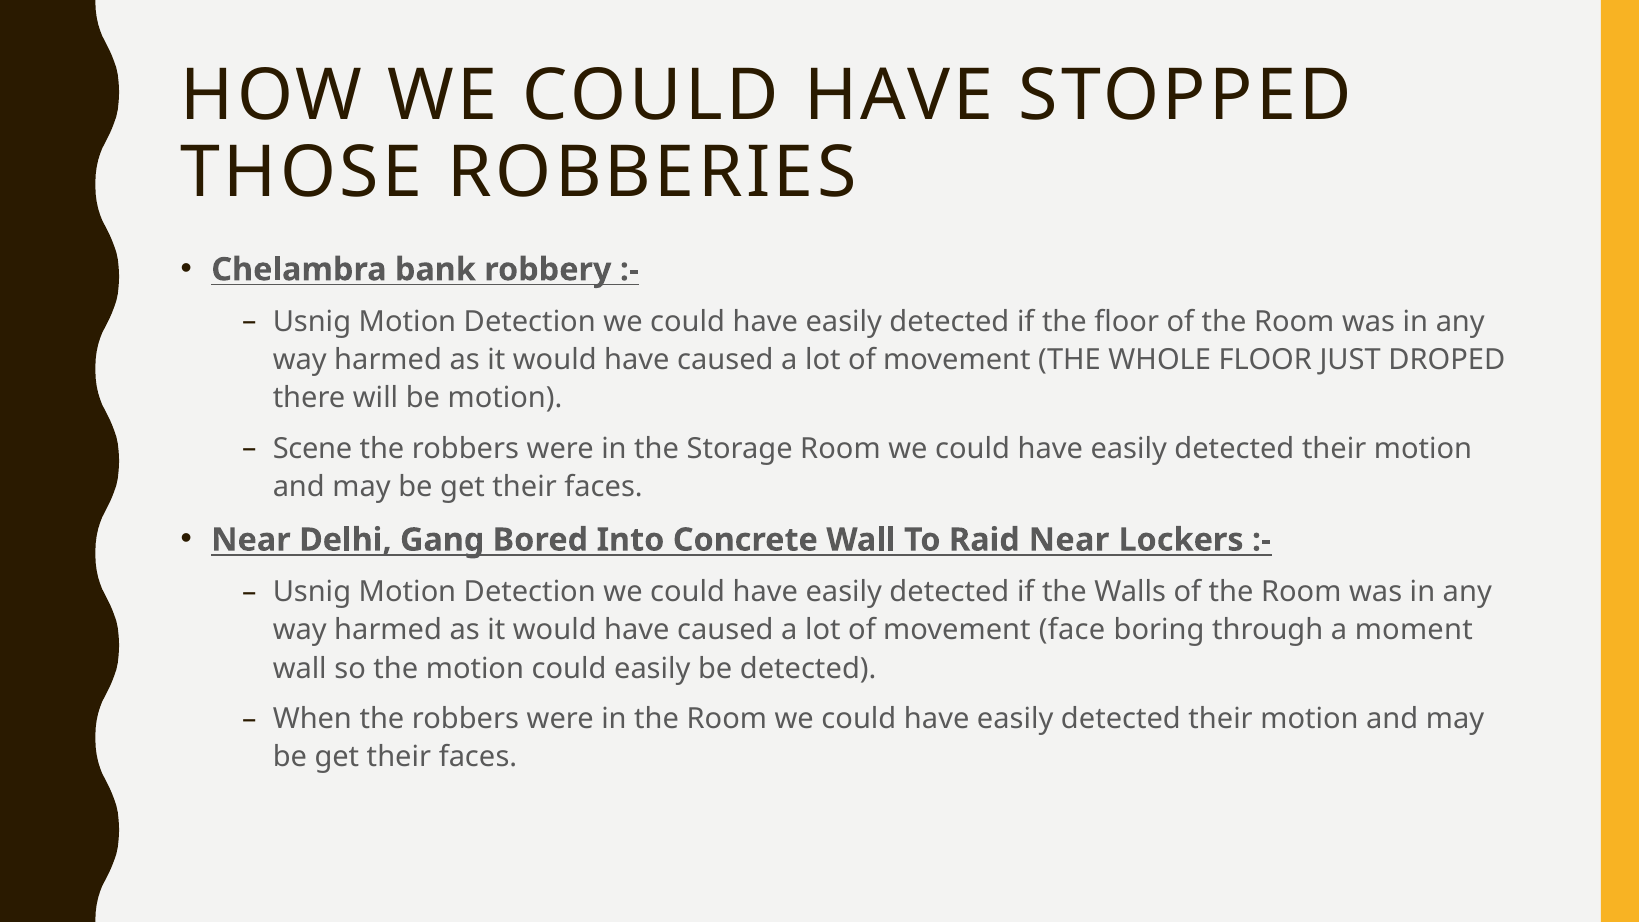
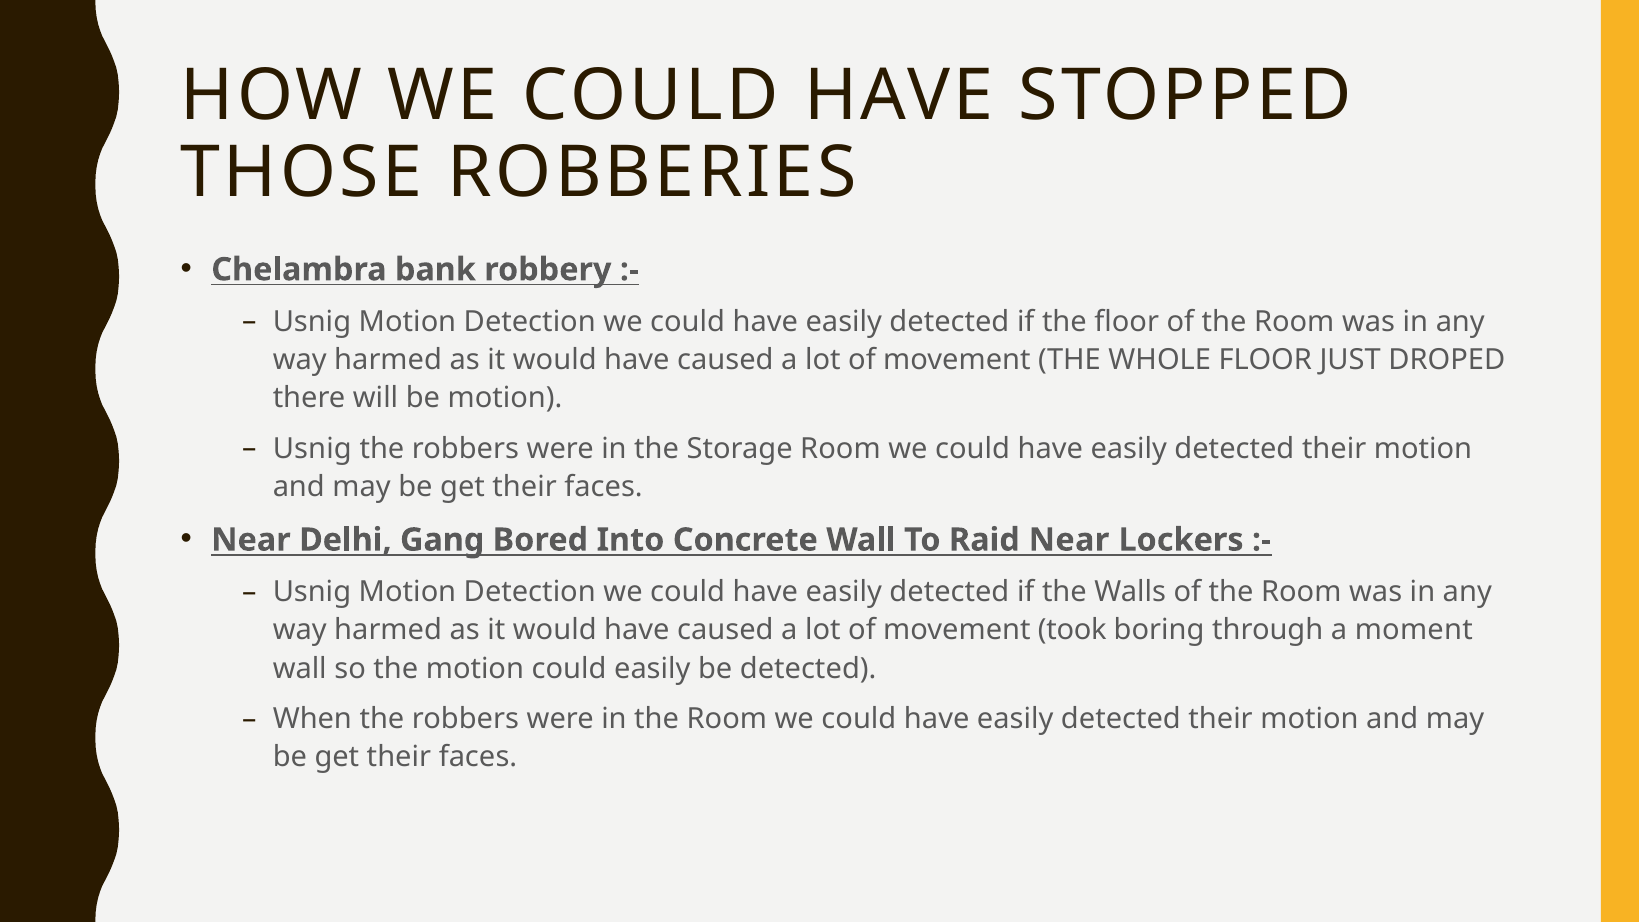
Scene: Scene -> Usnig (312, 449)
face: face -> took (1072, 630)
